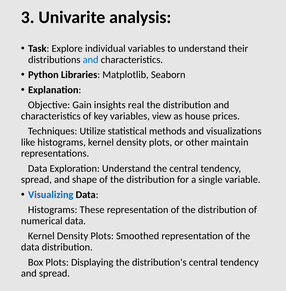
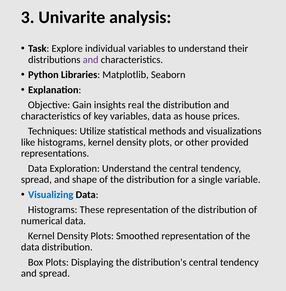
and colour: blue -> purple (91, 60)
variables view: view -> data (162, 116)
maintain: maintain -> provided (230, 142)
